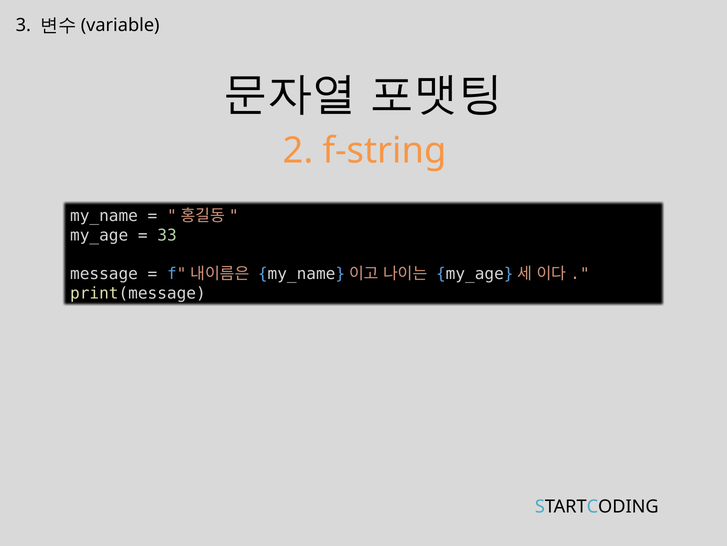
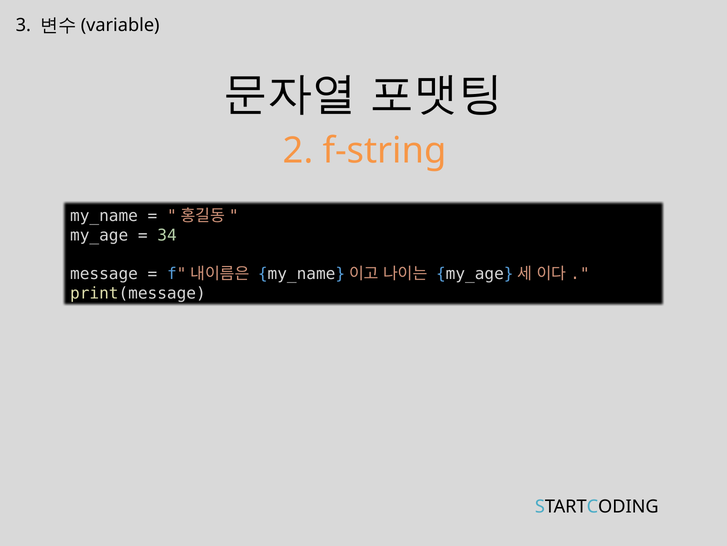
33: 33 -> 34 (167, 235)
